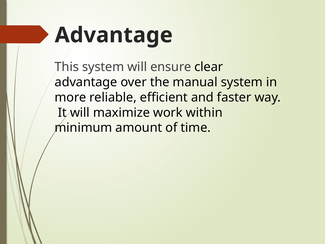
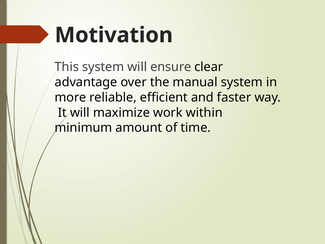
Advantage: Advantage -> Motivation (114, 35)
